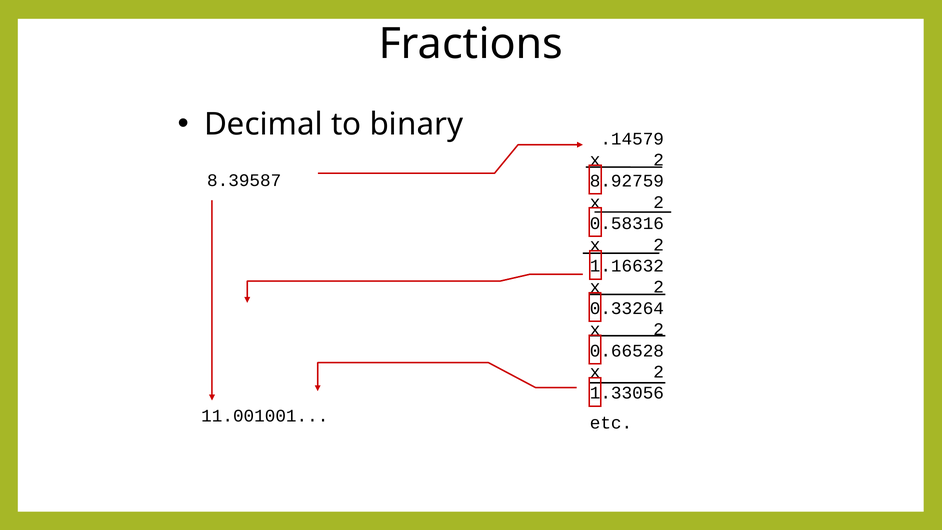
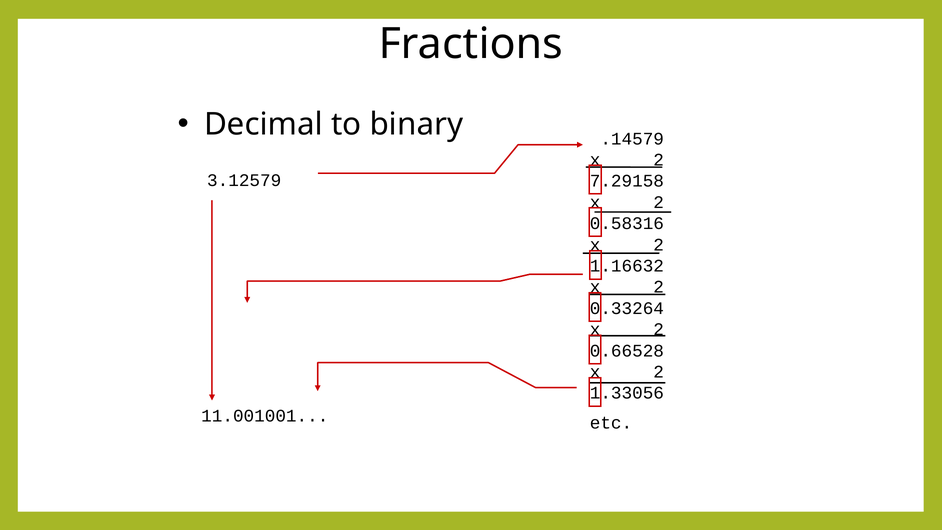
8.39587: 8.39587 -> 3.12579 (244, 180)
8.92759: 8.92759 -> 7.29158 (627, 181)
